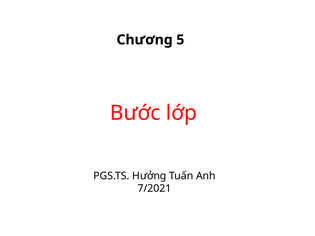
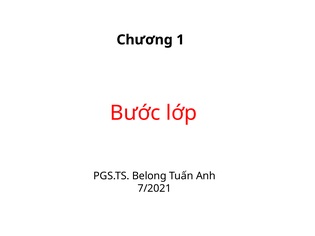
5: 5 -> 1 (180, 40)
Hưởng: Hưởng -> Belong (149, 176)
